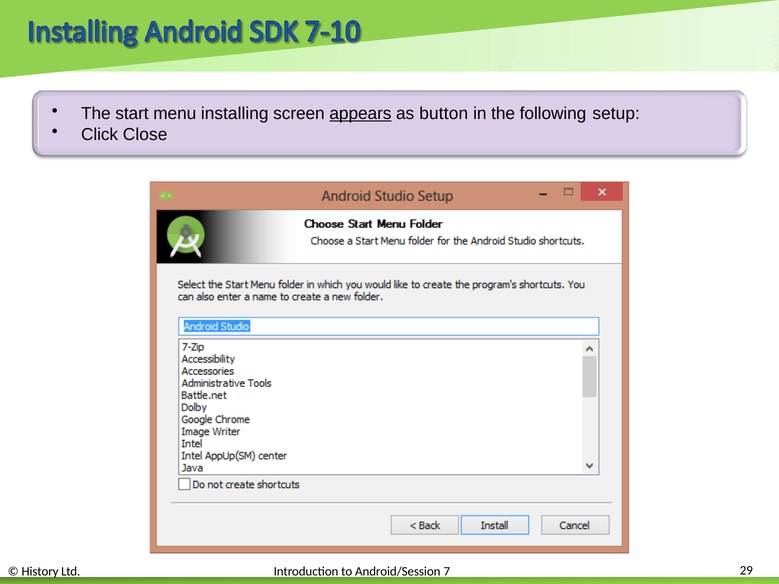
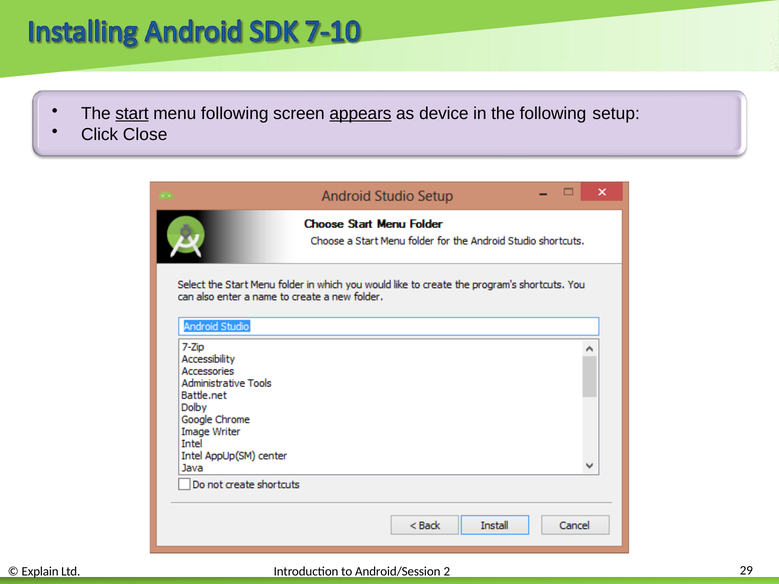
start underline: none -> present (132, 114)
menu installing: installing -> following (235, 114)
button: button -> device (444, 114)
History: History -> Explain (40, 572)
7: 7 -> 2 (447, 572)
